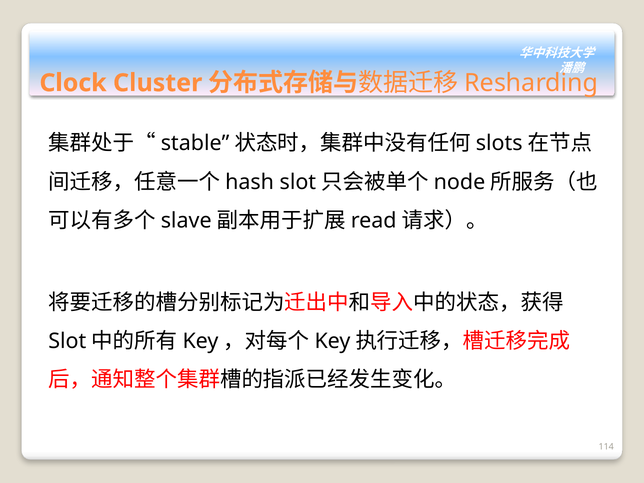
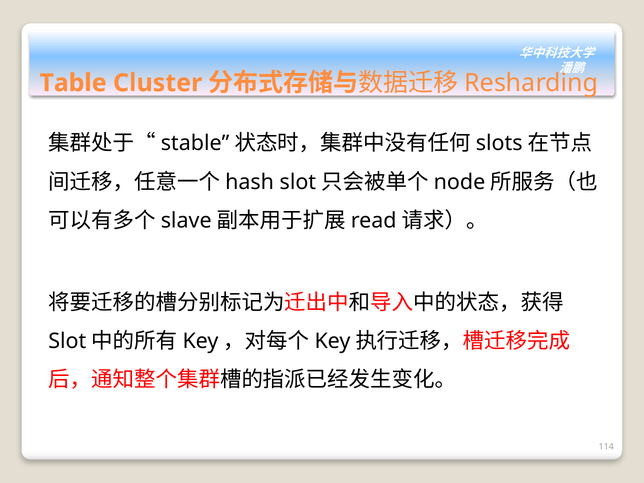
Clock: Clock -> Table (73, 83)
